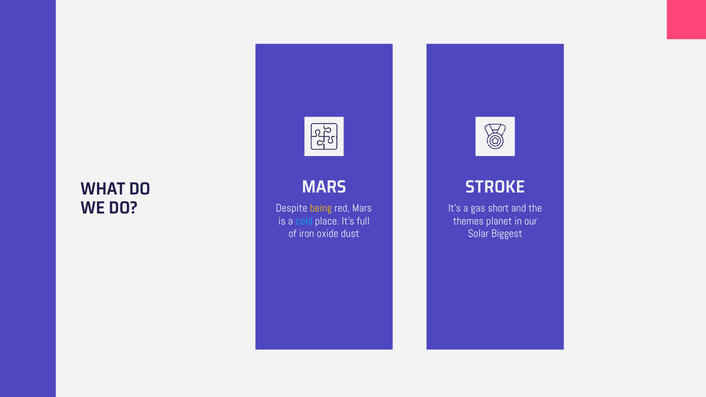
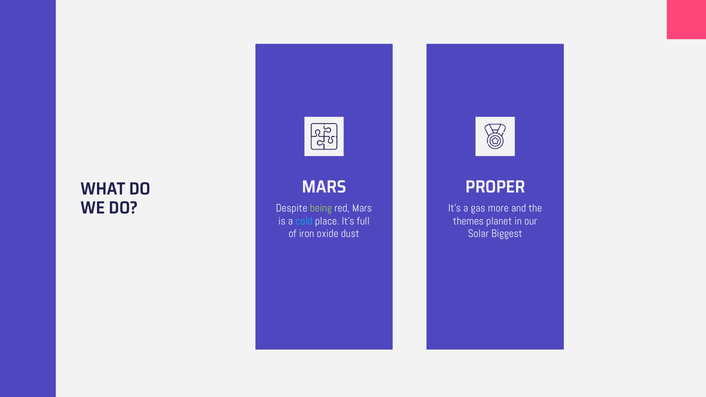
STROKE: STROKE -> PROPER (495, 187)
being colour: yellow -> light green (321, 208)
short: short -> more (498, 208)
